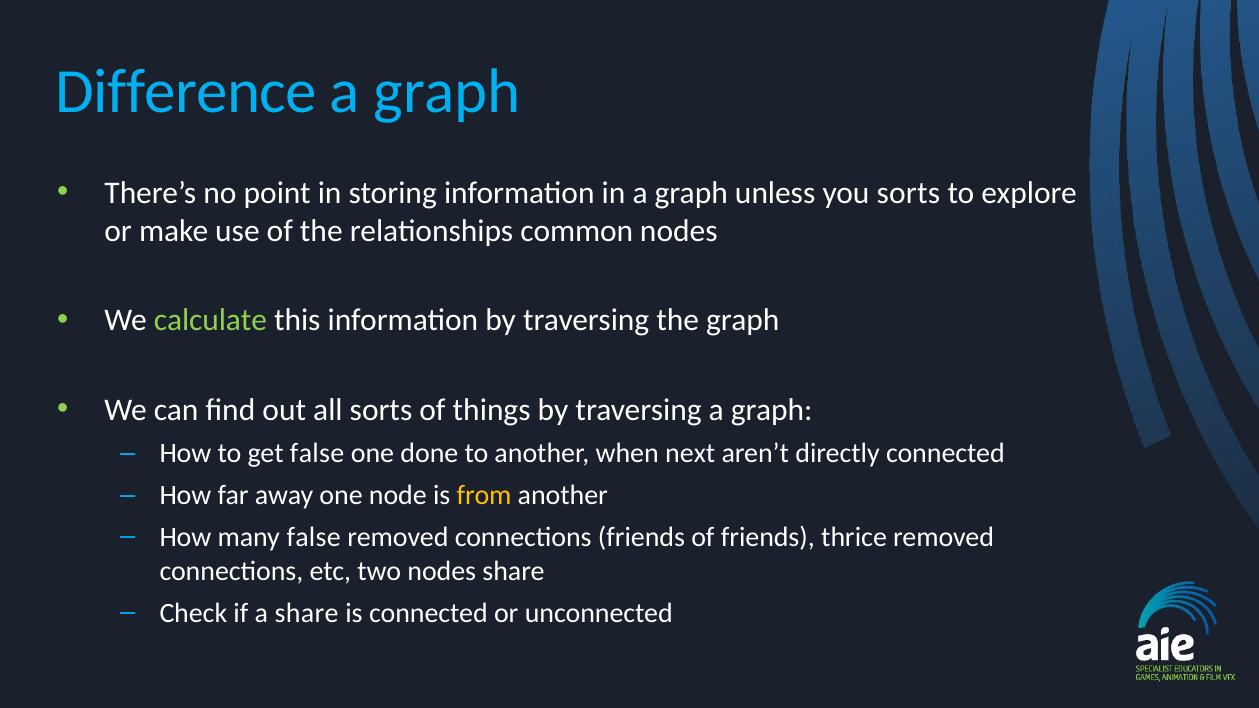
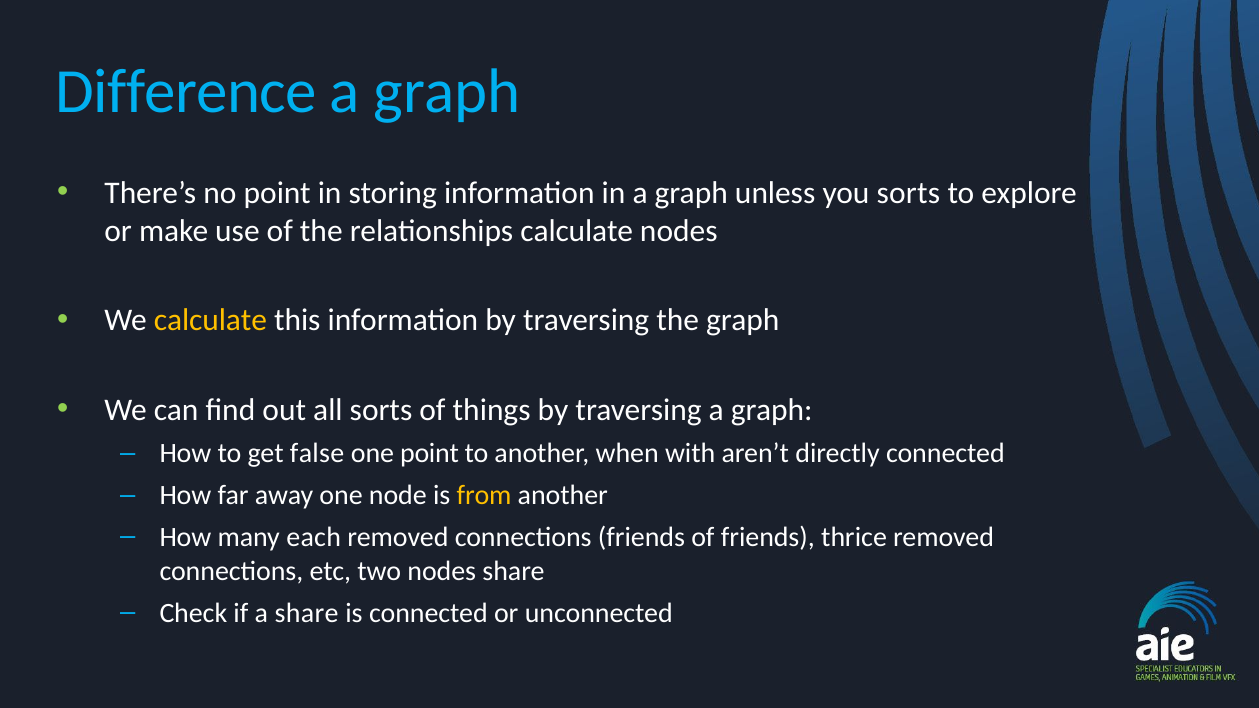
relationships common: common -> calculate (577, 231)
calculate colour: light green -> yellow (210, 320)
one done: done -> point (429, 454)
next: next -> with (690, 454)
many false: false -> each (314, 538)
